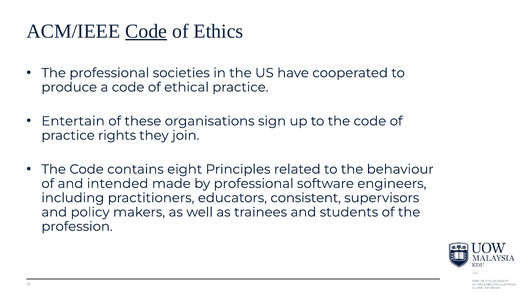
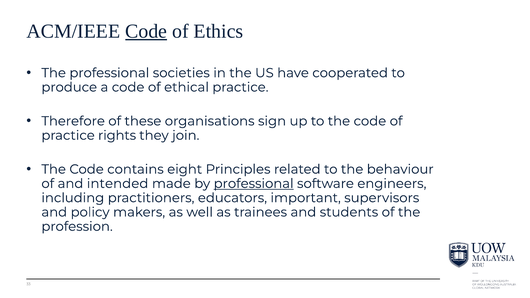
Entertain: Entertain -> Therefore (73, 121)
professional underline: none -> present (254, 184)
consistent: consistent -> important (306, 198)
